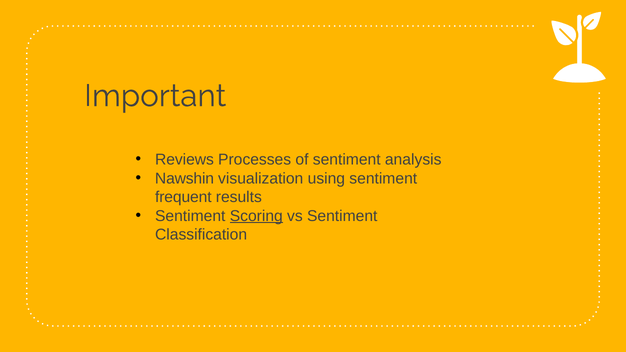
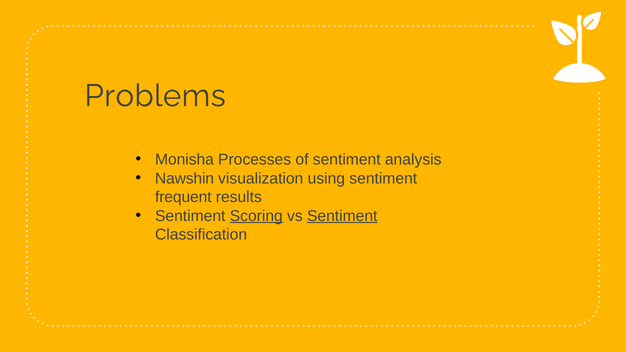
Important: Important -> Problems (155, 96)
Reviews: Reviews -> Monisha (184, 160)
Sentiment underline: none -> present (342, 216)
